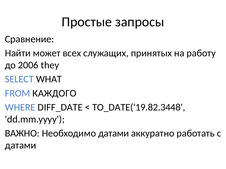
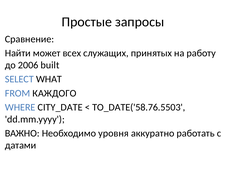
they: they -> built (50, 65)
DIFF_DATE: DIFF_DATE -> CITY_DATE (60, 108)
TO_DATE('19.82.3448: TO_DATE('19.82.3448 -> TO_DATE('58.76.5503 (139, 108)
Необходимо датами: датами -> уровня (113, 134)
